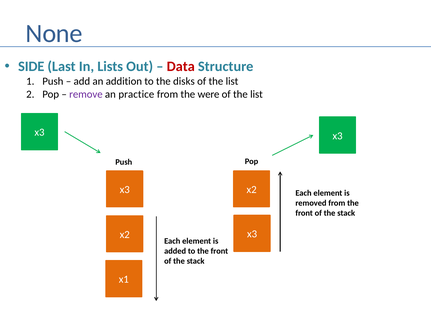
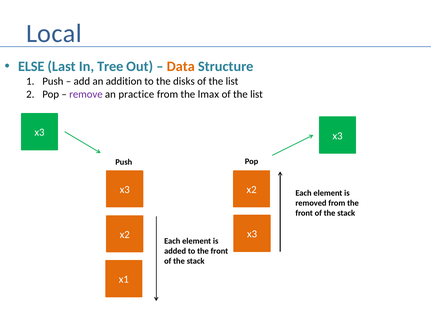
None: None -> Local (54, 33)
SIDE: SIDE -> ELSE (31, 67)
Lists: Lists -> Tree (110, 67)
Data colour: red -> orange (181, 67)
were: were -> lmax (208, 94)
